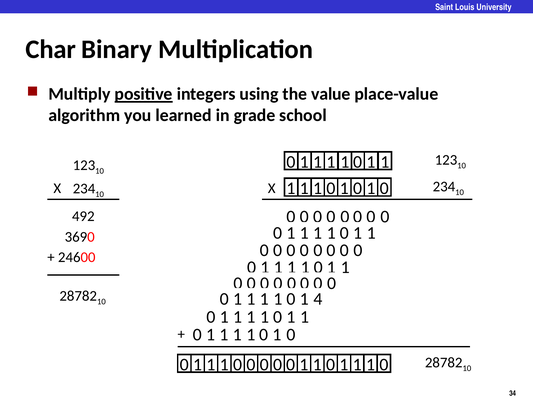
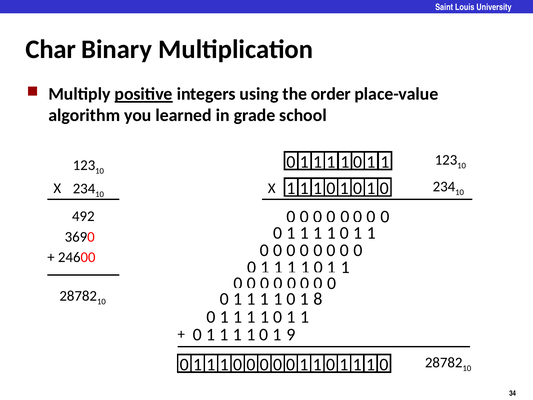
value: value -> order (331, 94)
4: 4 -> 8 (318, 299)
0: 0 -> 9 (291, 334)
